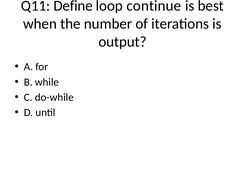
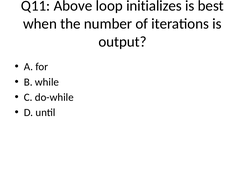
Define: Define -> Above (73, 6)
continue: continue -> initializes (154, 6)
